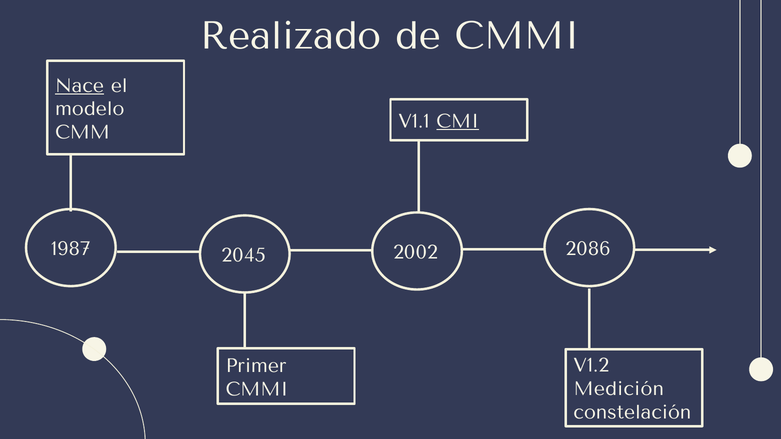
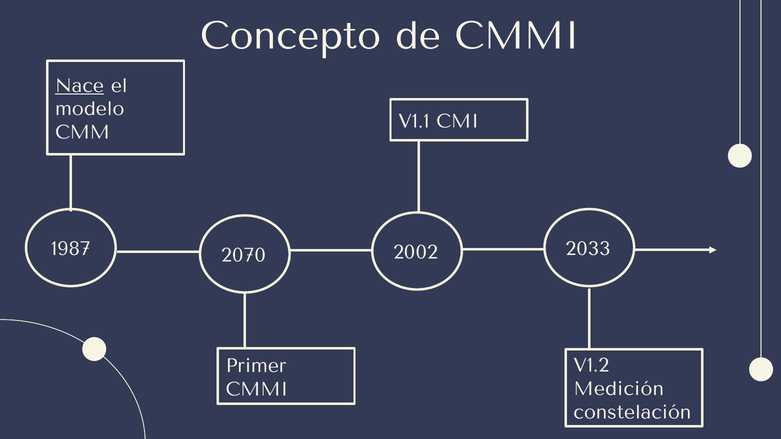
Realizado: Realizado -> Concepto (291, 36)
CMI underline: present -> none (458, 121)
2086: 2086 -> 2033 (588, 249)
2045: 2045 -> 2070 (244, 255)
